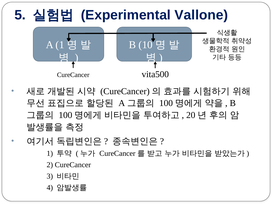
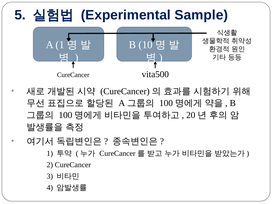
Vallone: Vallone -> Sample (201, 15)
